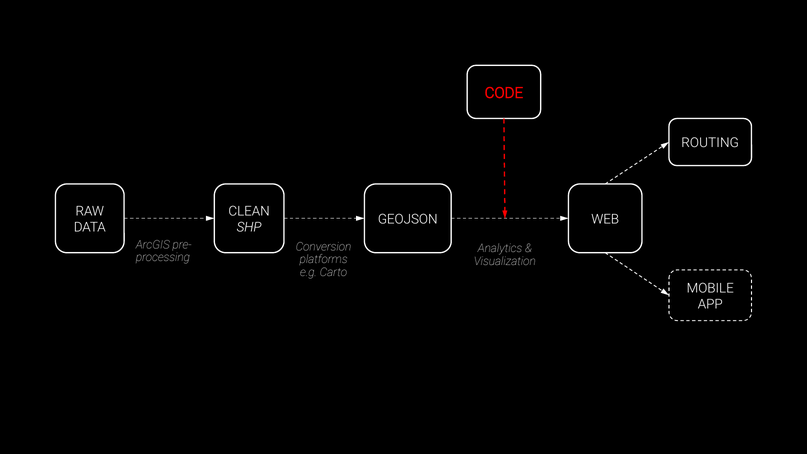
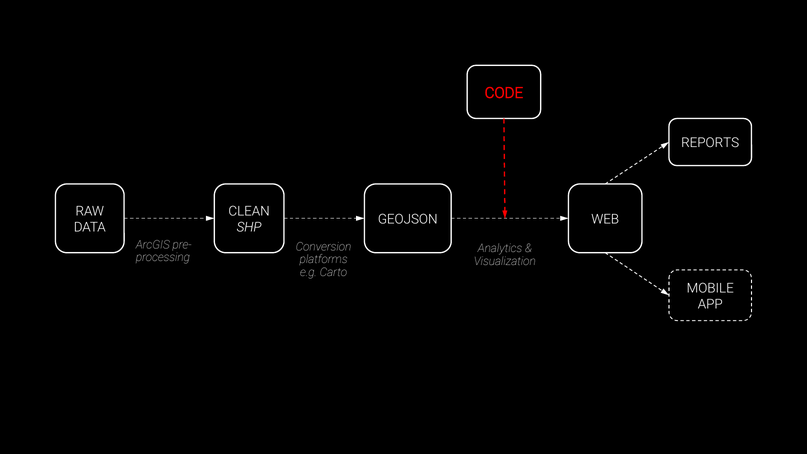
ROUTING: ROUTING -> REPORTS (710, 143)
